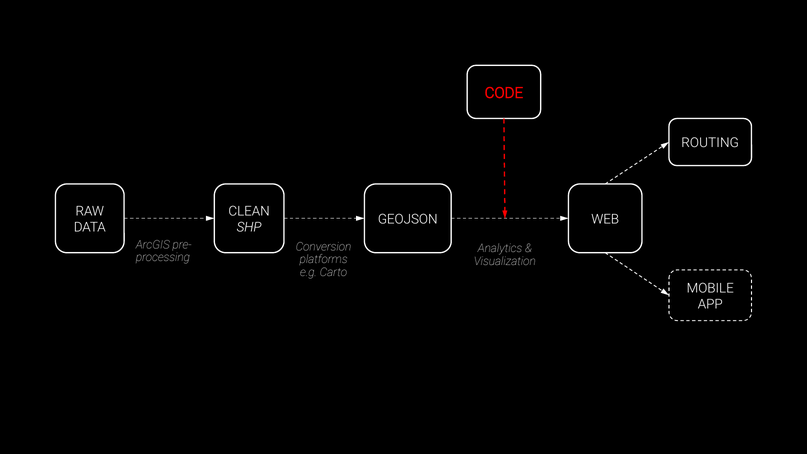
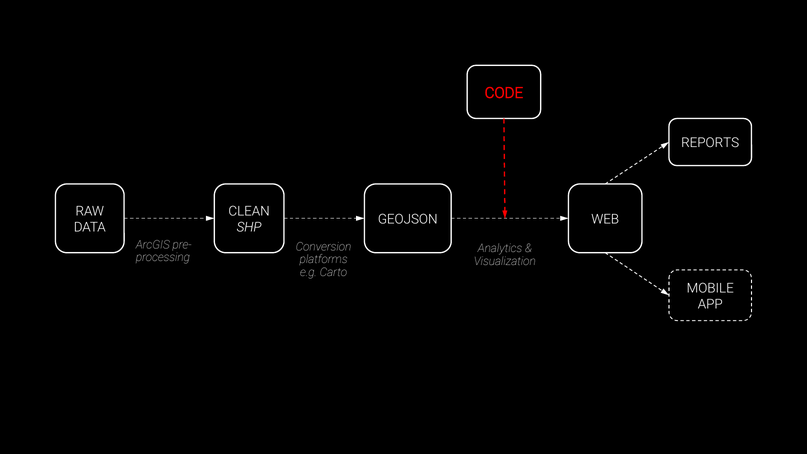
ROUTING: ROUTING -> REPORTS (710, 143)
